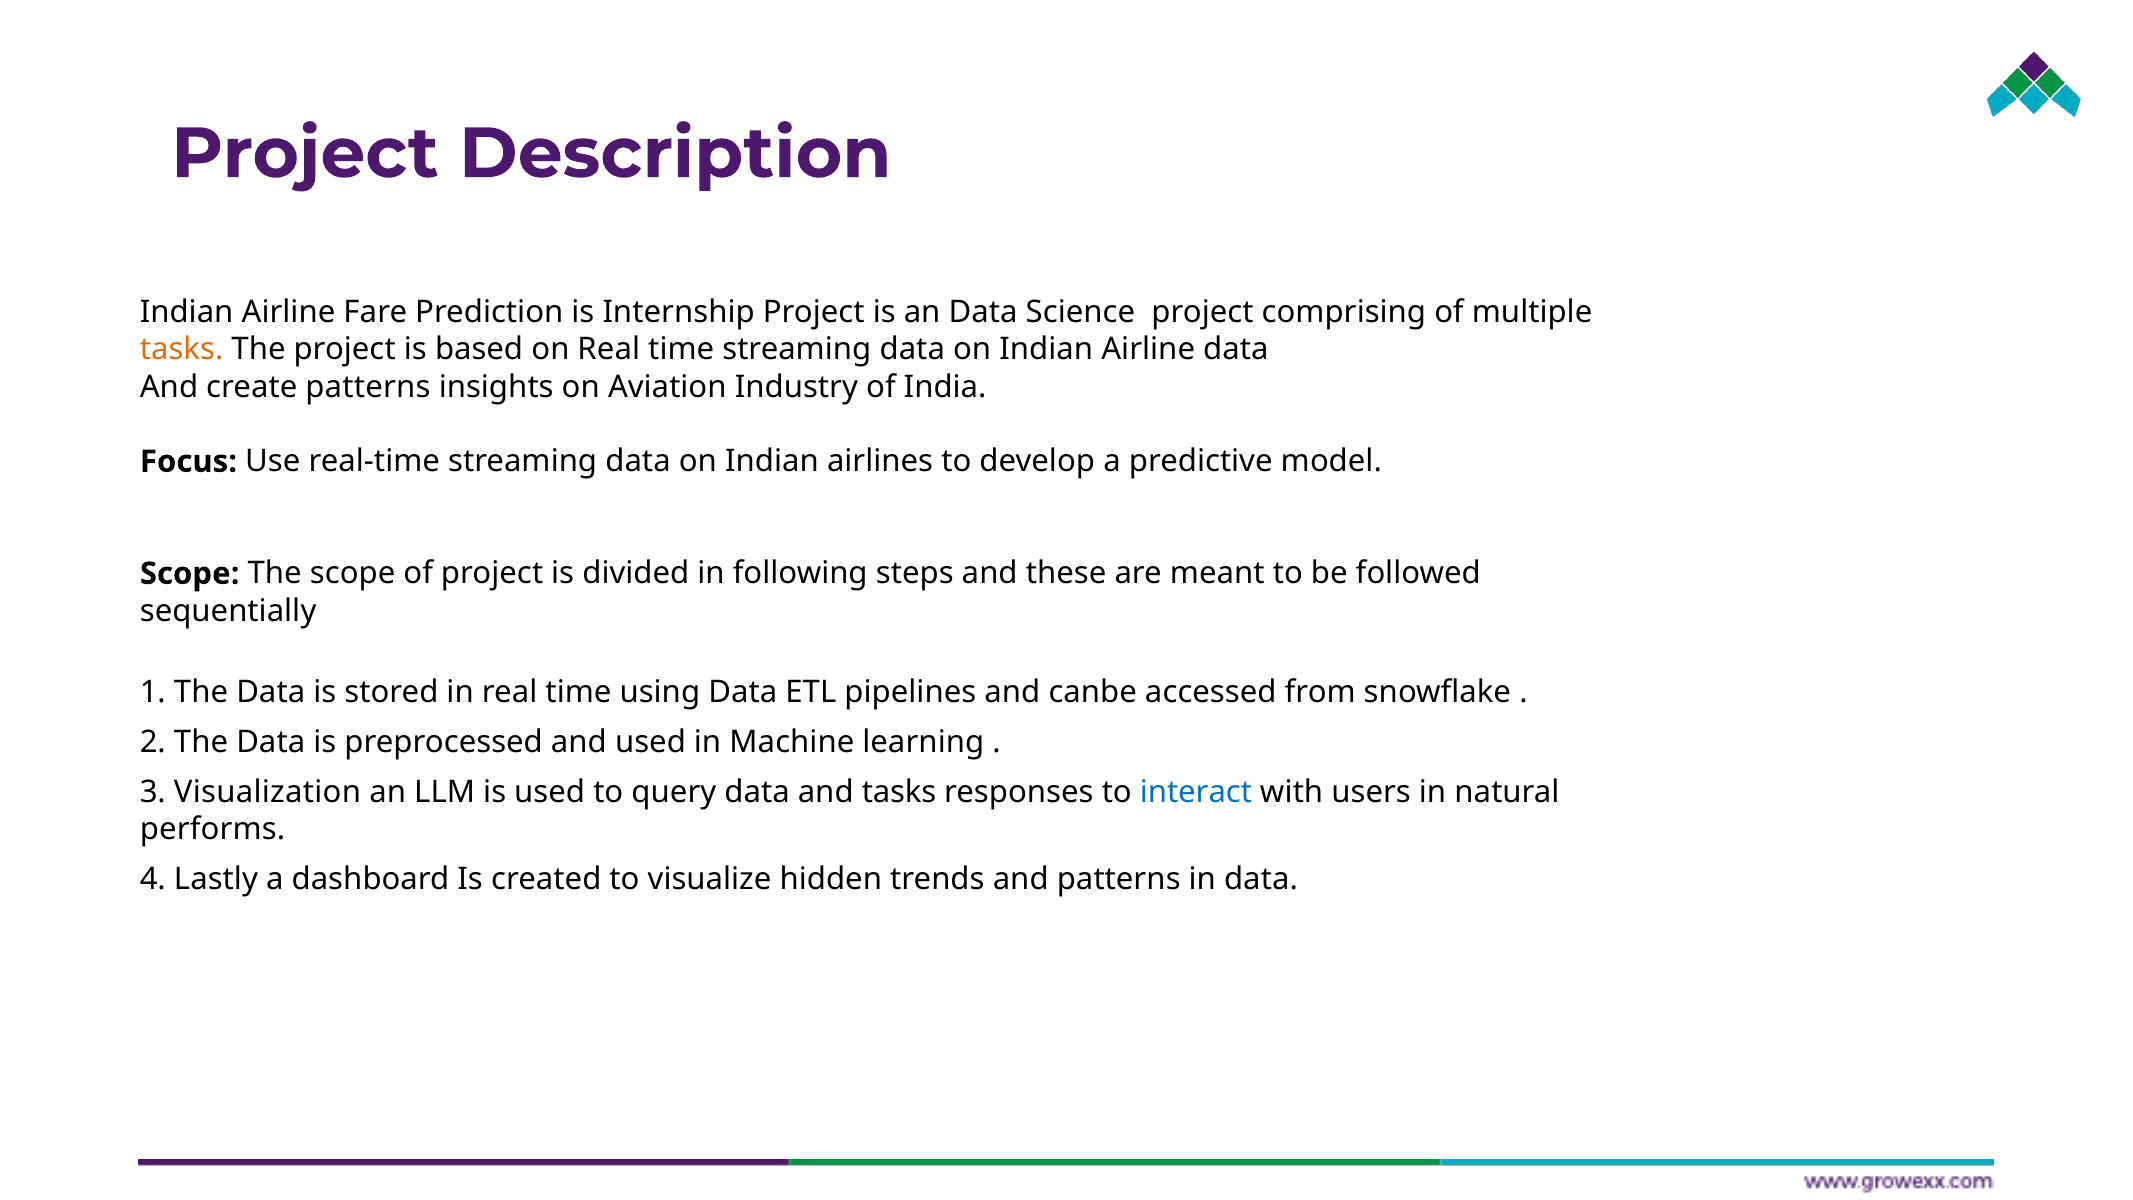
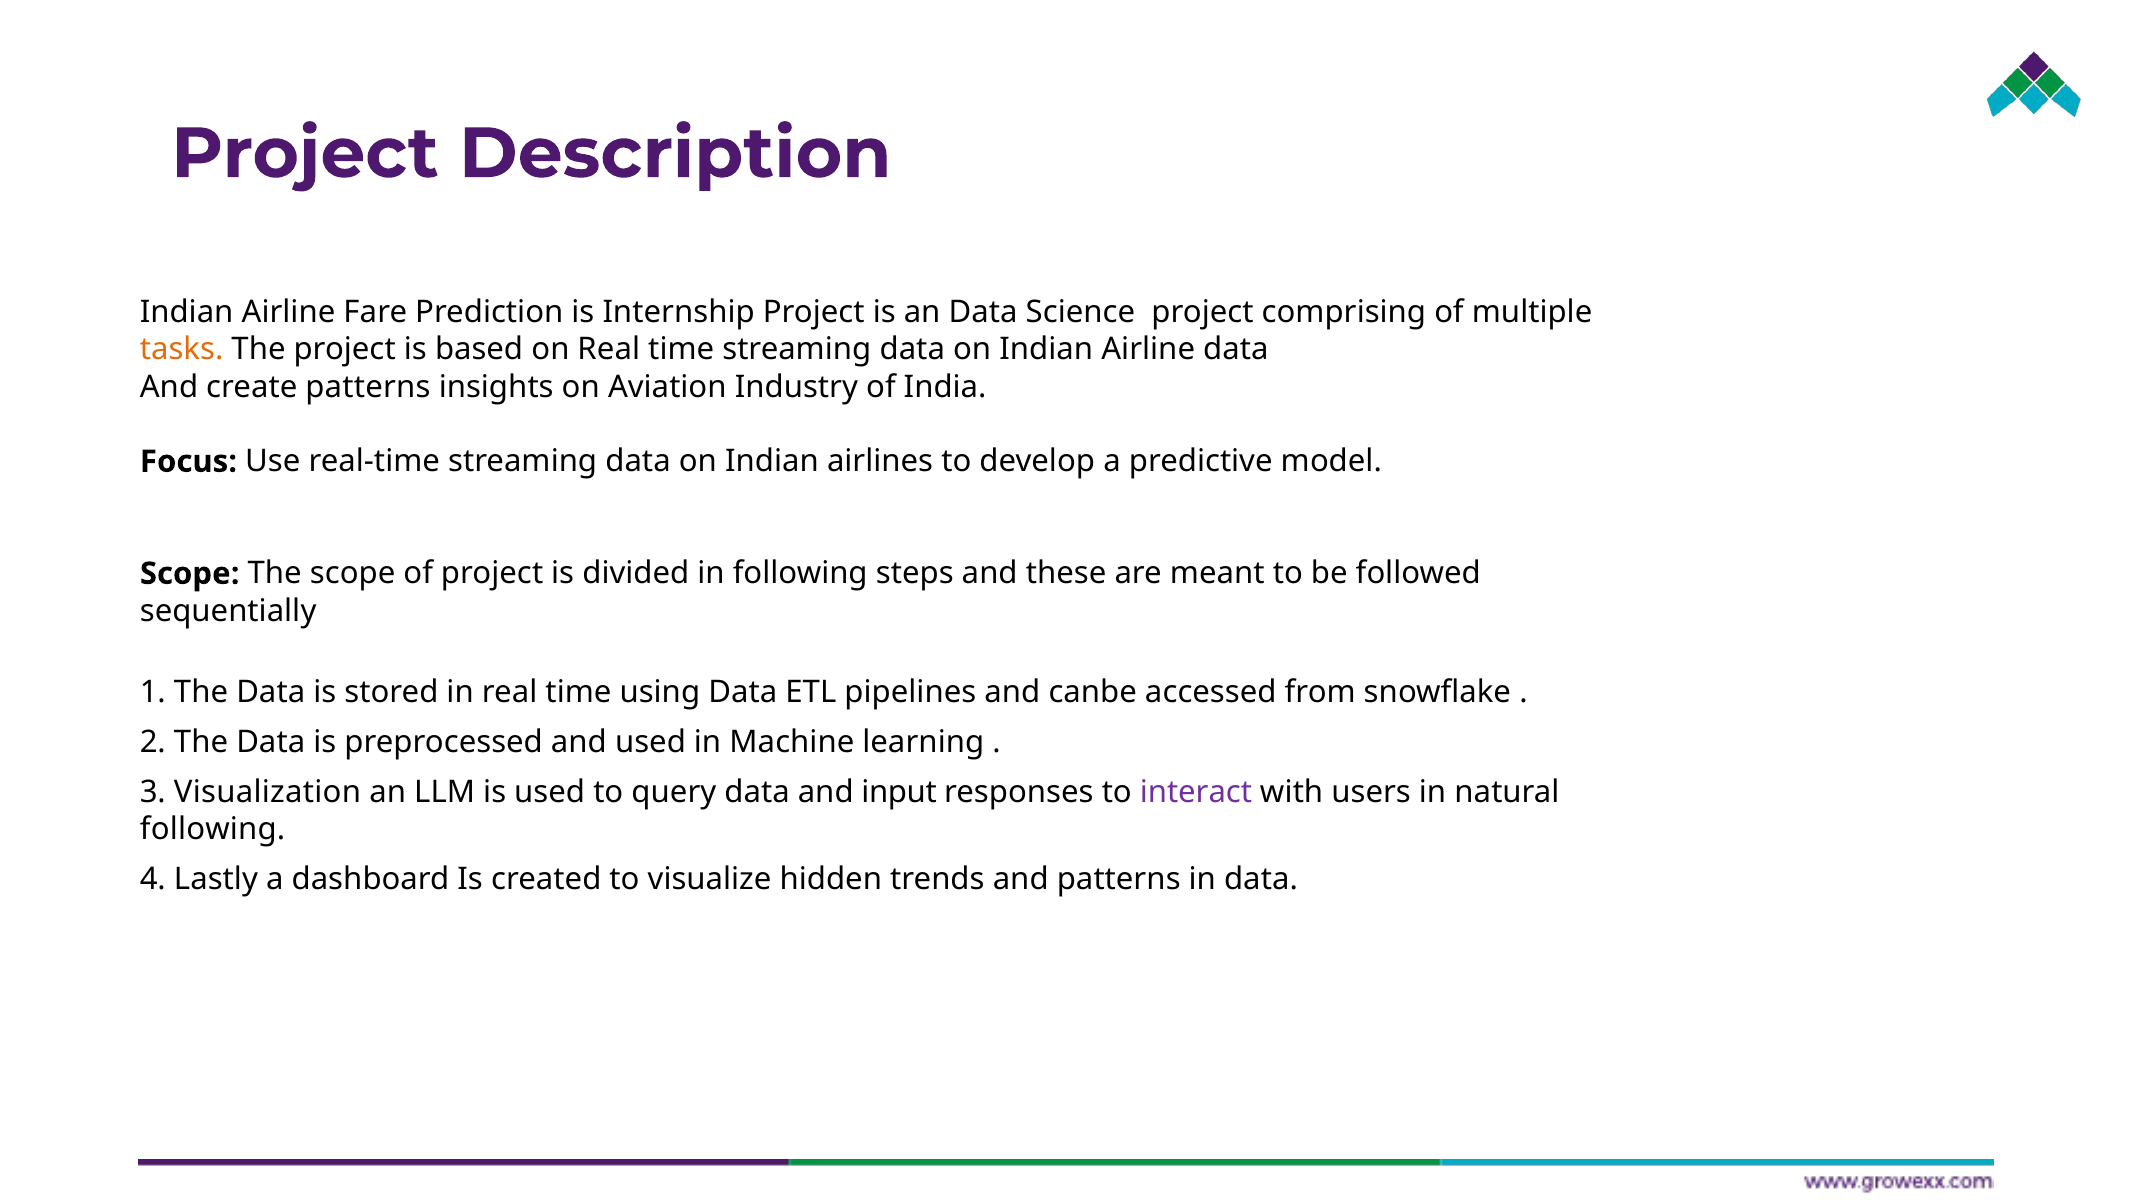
and tasks: tasks -> input (899, 792)
interact colour: blue -> purple (1196, 792)
performs: performs -> following (213, 829)
